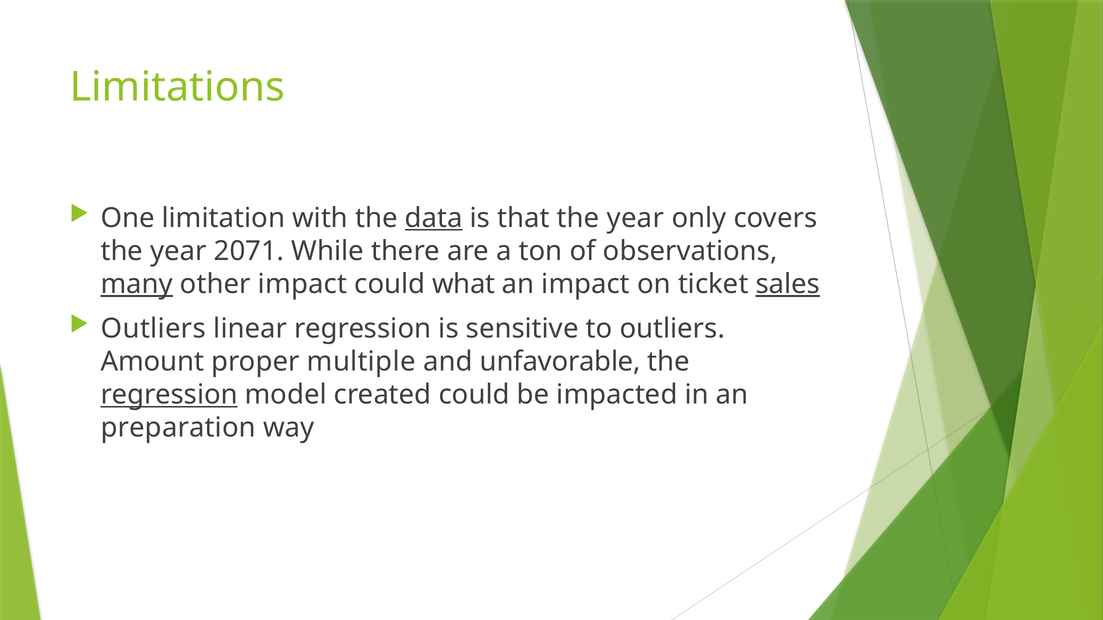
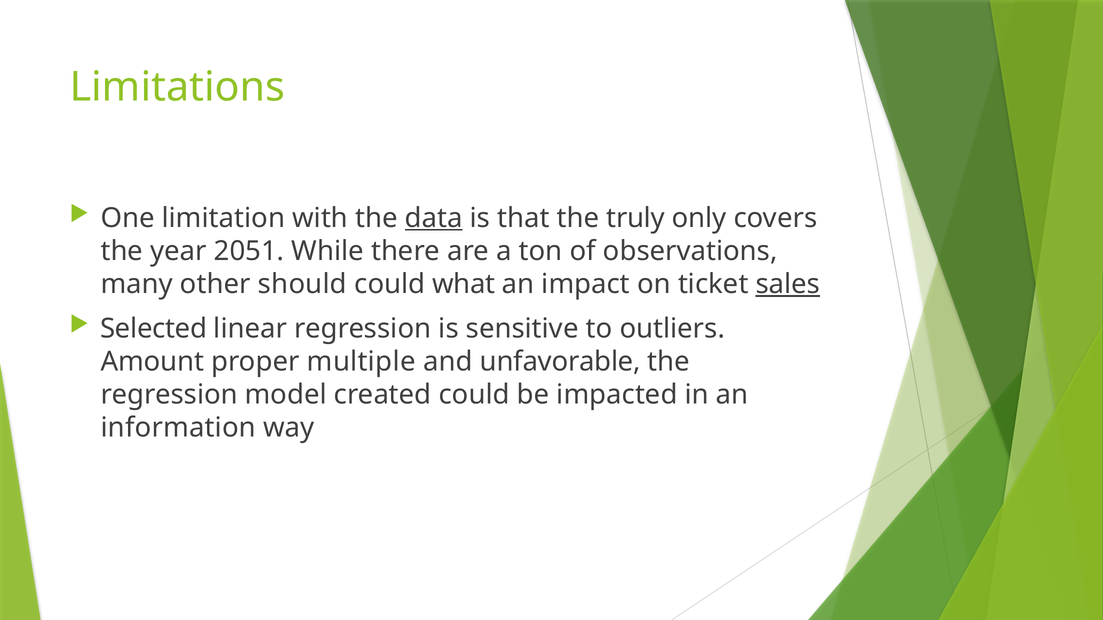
that the year: year -> truly (636, 218)
2071: 2071 -> 2051 (249, 251)
many underline: present -> none (137, 284)
other impact: impact -> should (302, 284)
Outliers: Outliers -> Selected (154, 329)
regression underline: present -> none (169, 395)
preparation: preparation -> information (178, 428)
